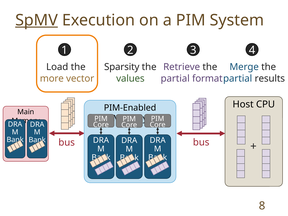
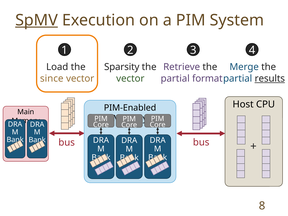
more: more -> since (52, 79)
values: values -> vector (130, 79)
results underline: none -> present (270, 79)
